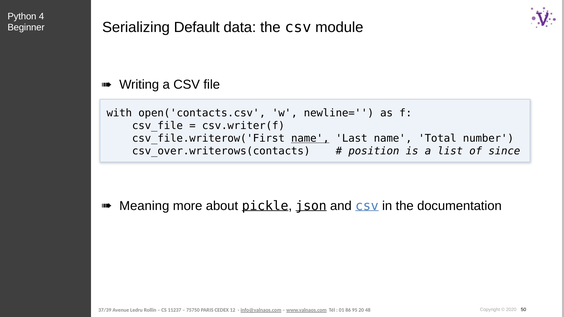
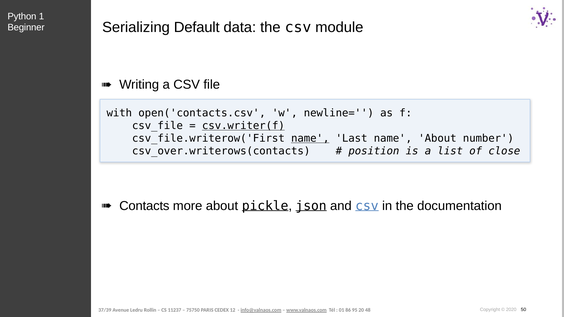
4: 4 -> 1 (41, 16)
csv.writer(f underline: none -> present (243, 126)
name Total: Total -> About (437, 138)
since: since -> close (504, 151)
Meaning: Meaning -> Contacts (144, 206)
